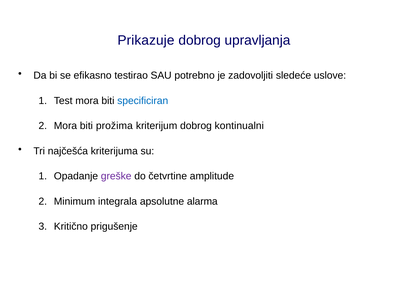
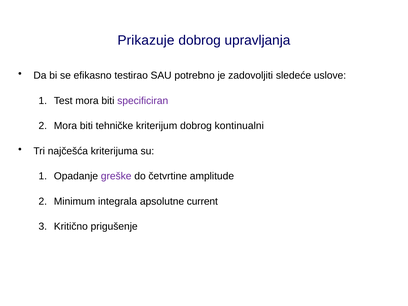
specificiran colour: blue -> purple (143, 101)
prožima: prožima -> tehničke (114, 126)
alarma: alarma -> current (202, 201)
